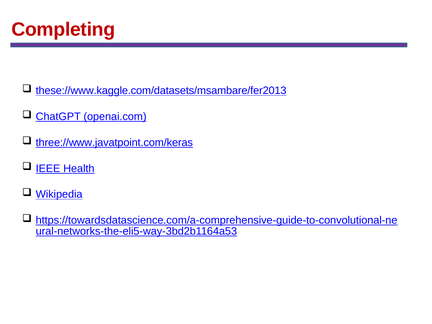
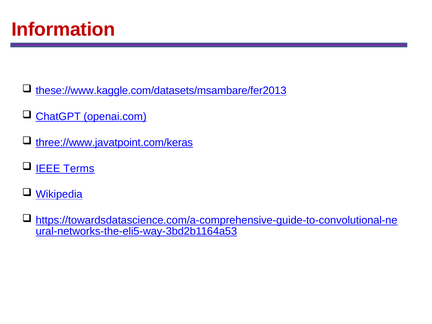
Completing: Completing -> Information (63, 29)
Health: Health -> Terms (79, 168)
